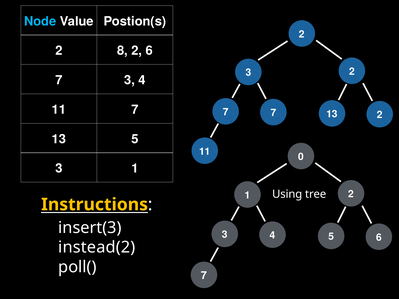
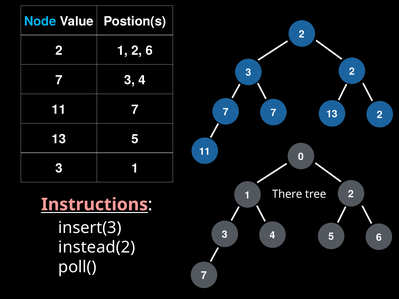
2 8: 8 -> 1 (122, 51)
Using: Using -> There (287, 194)
Instructions colour: yellow -> pink (95, 205)
